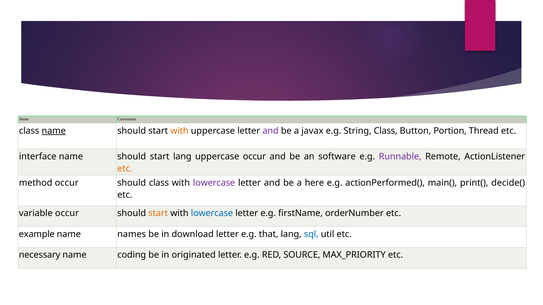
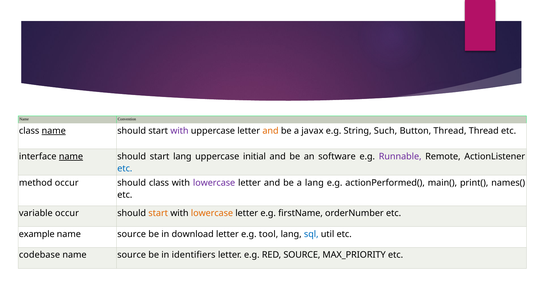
with colour: orange -> purple (179, 131)
and colour: purple -> orange (271, 131)
String Class: Class -> Such (386, 131)
Button Portion: Portion -> Thread (450, 131)
name underline: none -> present (71, 157)
uppercase occur: occur -> initial (254, 157)
etc colour: orange -> blue (125, 169)
a here: here -> lang (314, 183)
decide(: decide( -> names( (508, 183)
lowercase colour: blue -> orange (212, 213)
names: names -> source (132, 234)
that: that -> tool (269, 234)
necessary: necessary -> codebase (40, 255)
coding: coding -> source (132, 255)
originated: originated -> identifiers (194, 255)
